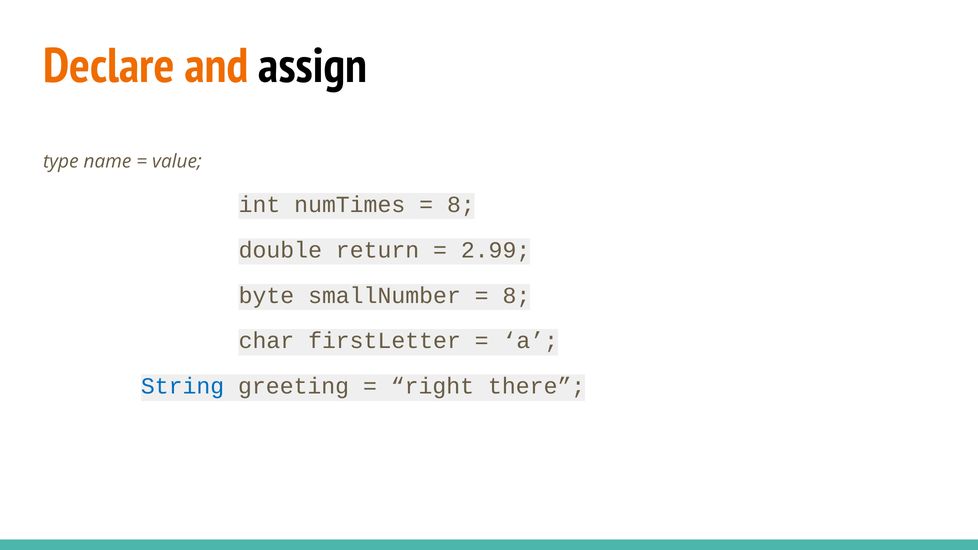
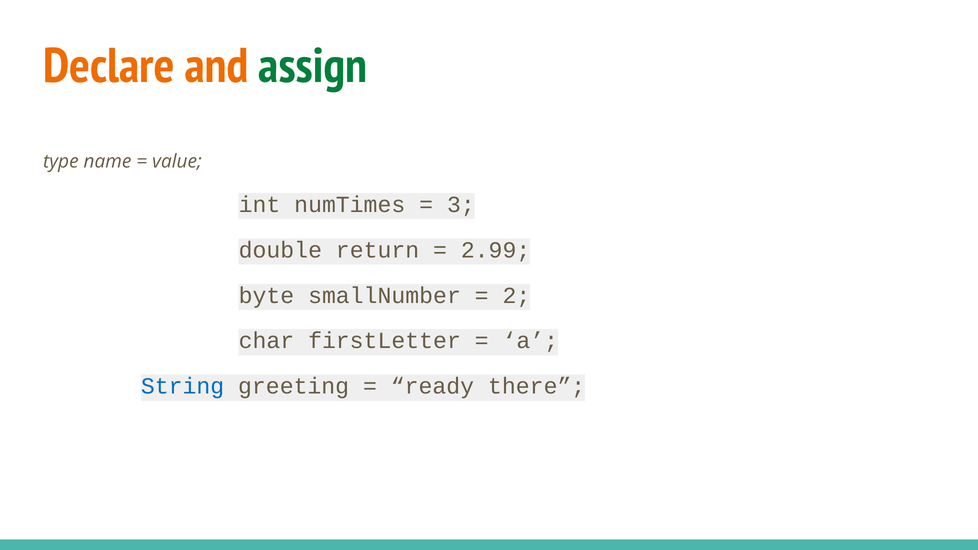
assign colour: black -> green (313, 66)
8: 8 -> 3 (461, 205)
8: 8 -> 2 (516, 296)
right: right -> ready (432, 386)
